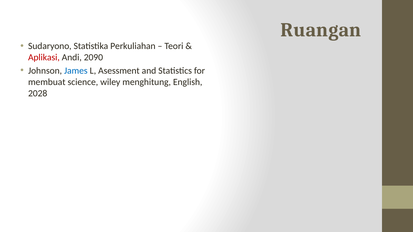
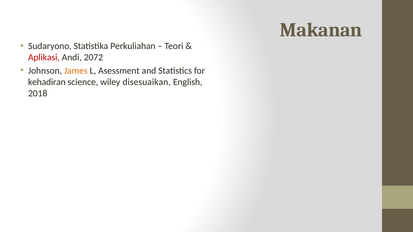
Ruangan: Ruangan -> Makanan (321, 30)
2090: 2090 -> 2072 (93, 57)
James colour: blue -> orange (76, 71)
membuat: membuat -> kehadiran (47, 82)
menghitung: menghitung -> disesuaikan (147, 82)
2028: 2028 -> 2018 (38, 93)
